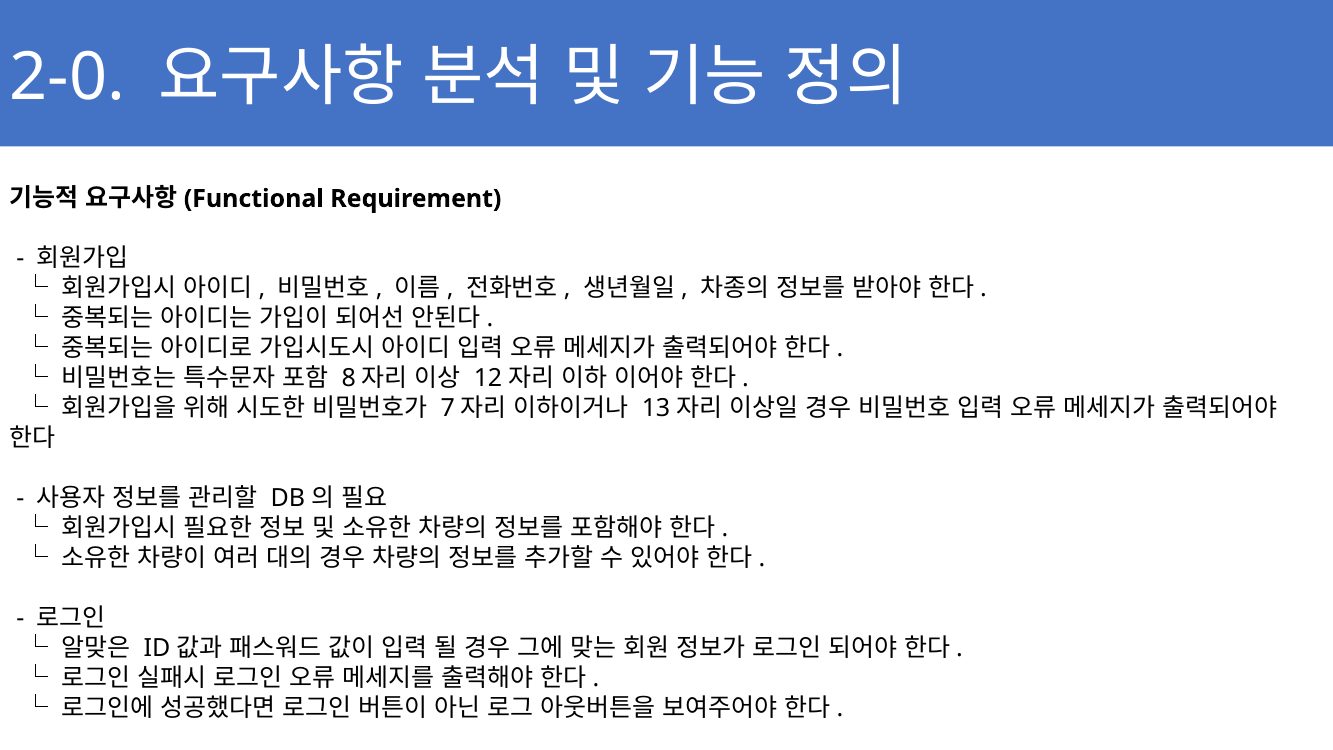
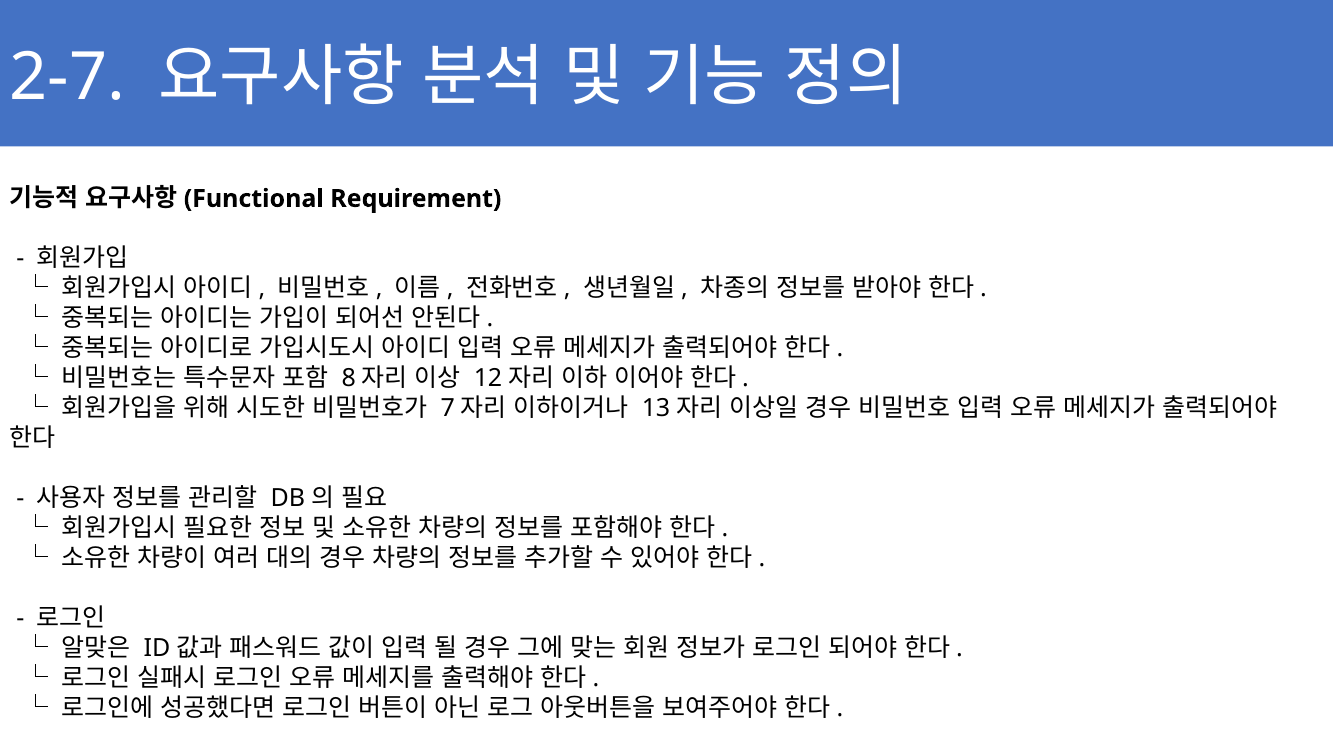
2-0: 2-0 -> 2-7 (68, 78)
